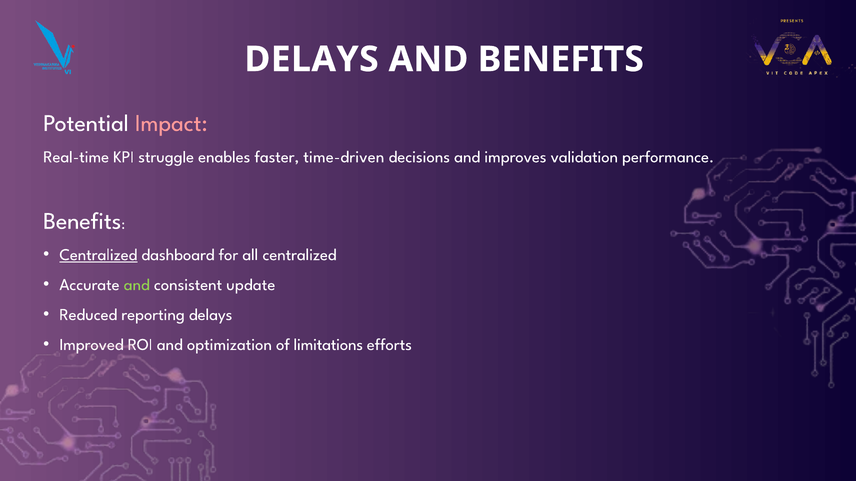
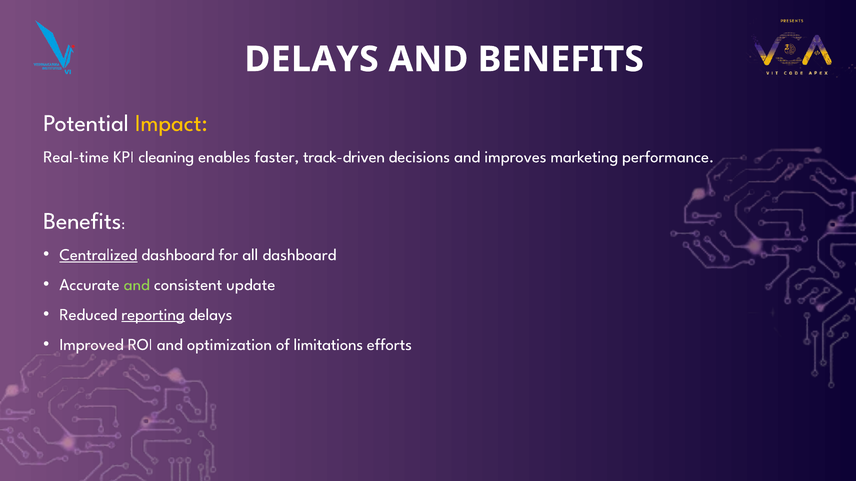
Impact colour: pink -> yellow (171, 123)
struggle: struggle -> cleaning (166, 157)
time-driven: time-driven -> track-driven (344, 157)
validation: validation -> marketing (584, 157)
all centralized: centralized -> dashboard (299, 255)
reporting underline: none -> present (153, 315)
